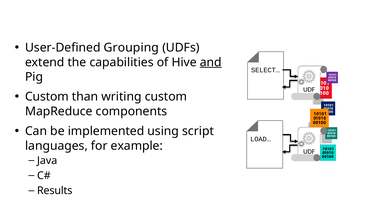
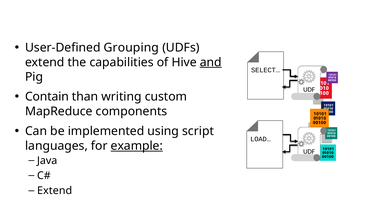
Custom: Custom -> Contain (47, 97)
example underline: none -> present (137, 146)
Results: Results -> Extend (55, 191)
